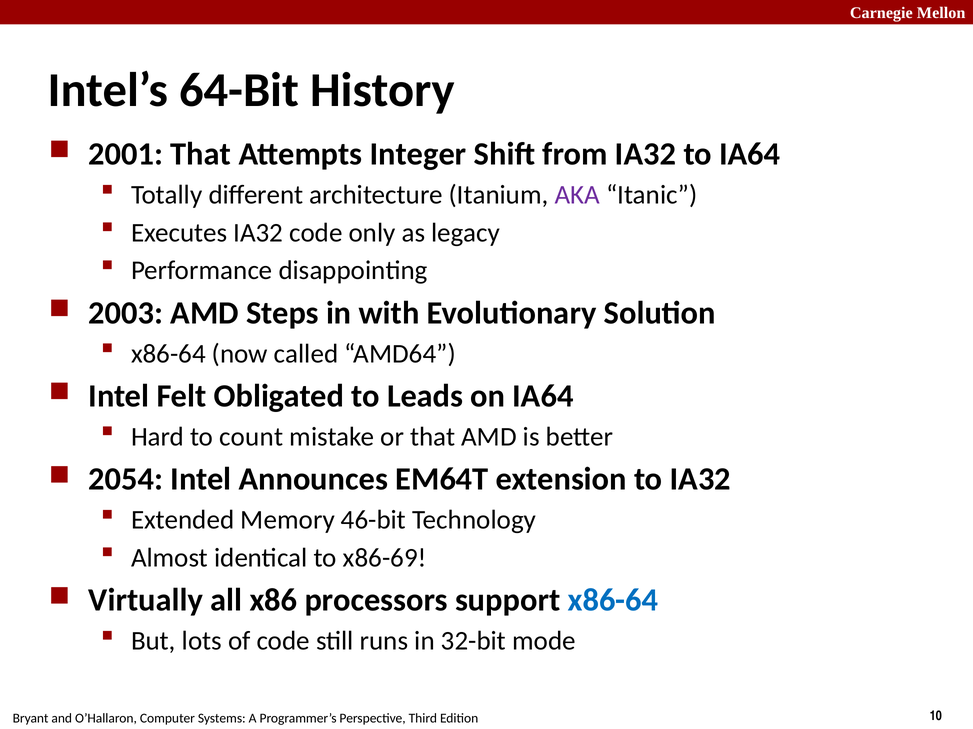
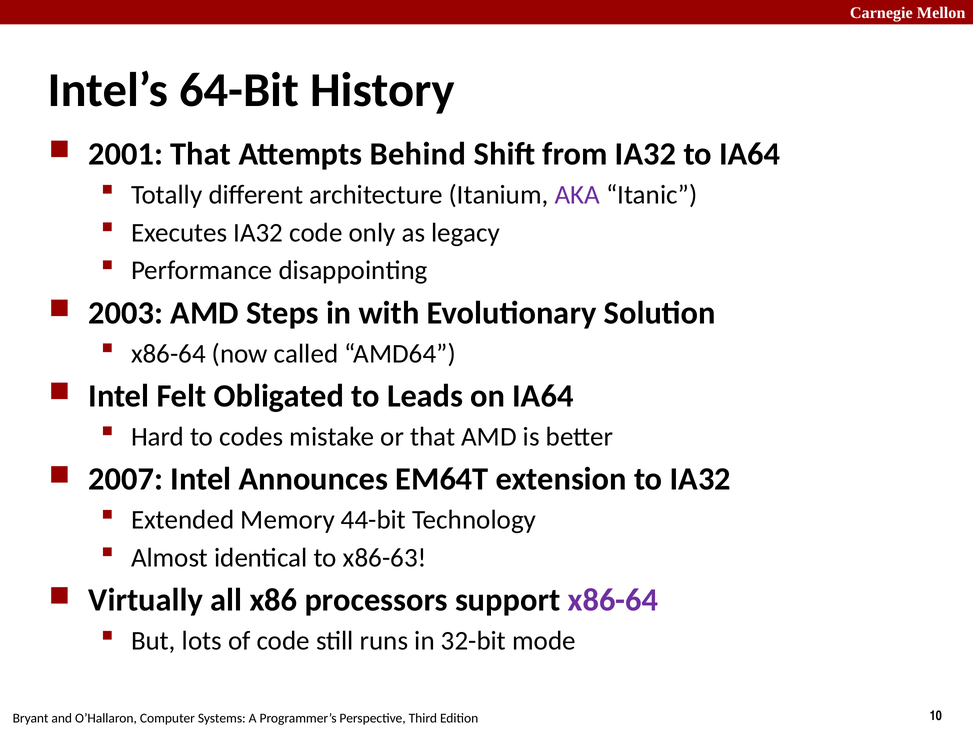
Integer: Integer -> Behind (418, 154)
count: count -> codes (251, 437)
2054: 2054 -> 2007 (126, 480)
46-bit: 46-bit -> 44-bit (373, 520)
x86-69: x86-69 -> x86-63 (385, 558)
x86-64 colour: blue -> purple (613, 601)
